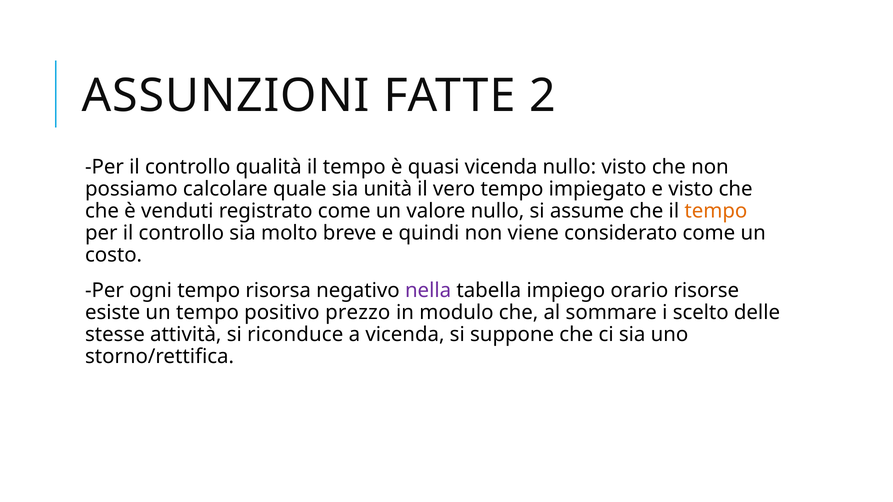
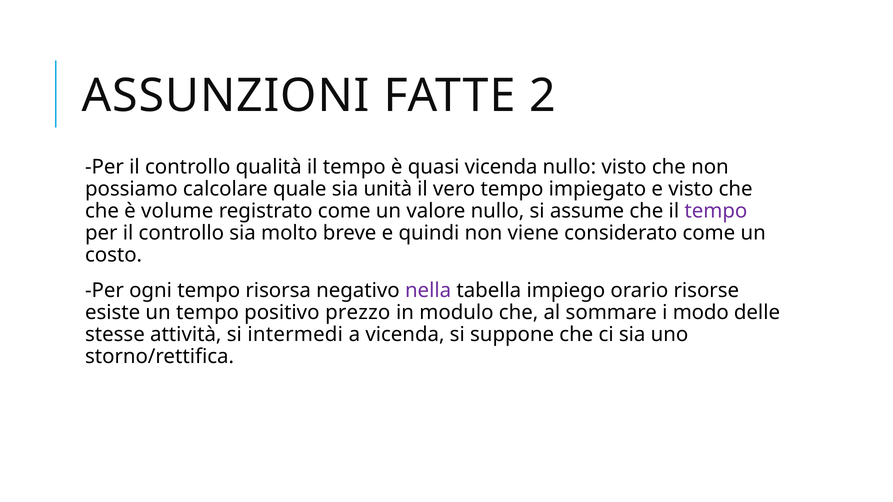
venduti: venduti -> volume (177, 211)
tempo colour: orange -> purple (716, 211)
scelto: scelto -> modo (701, 313)
riconduce: riconduce -> intermedi (295, 335)
